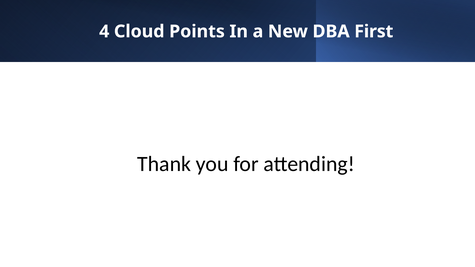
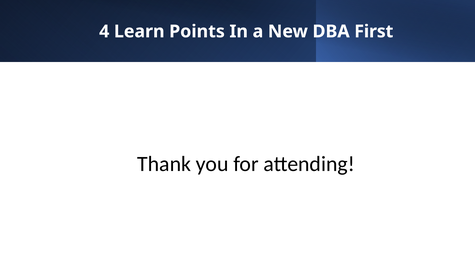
Cloud: Cloud -> Learn (139, 31)
